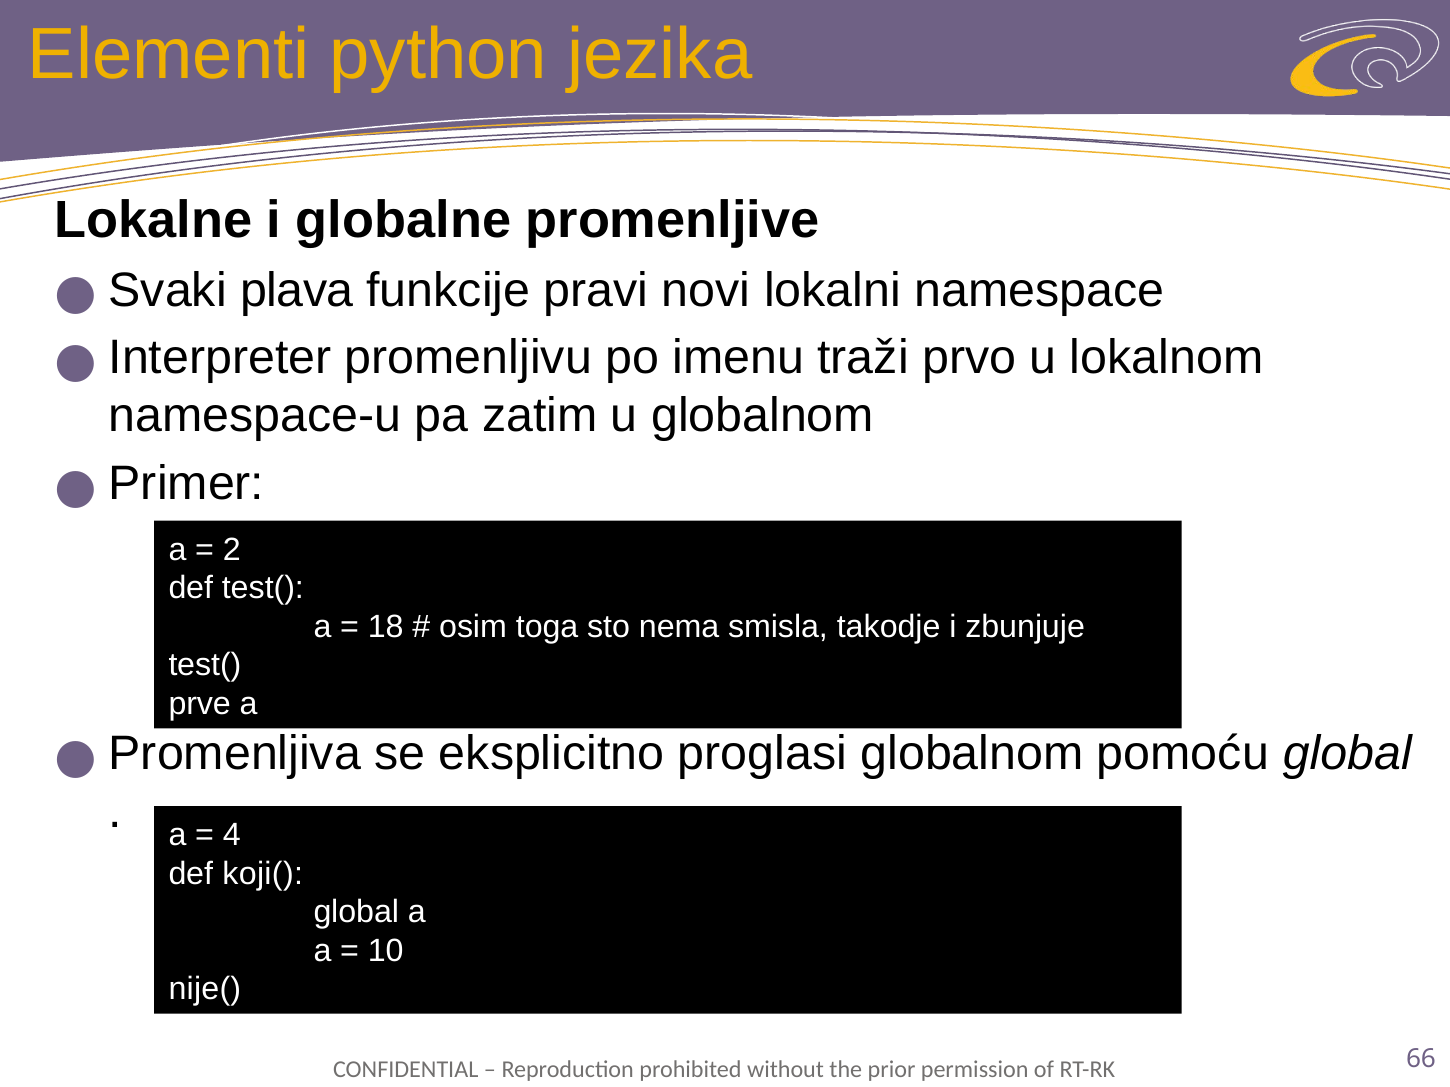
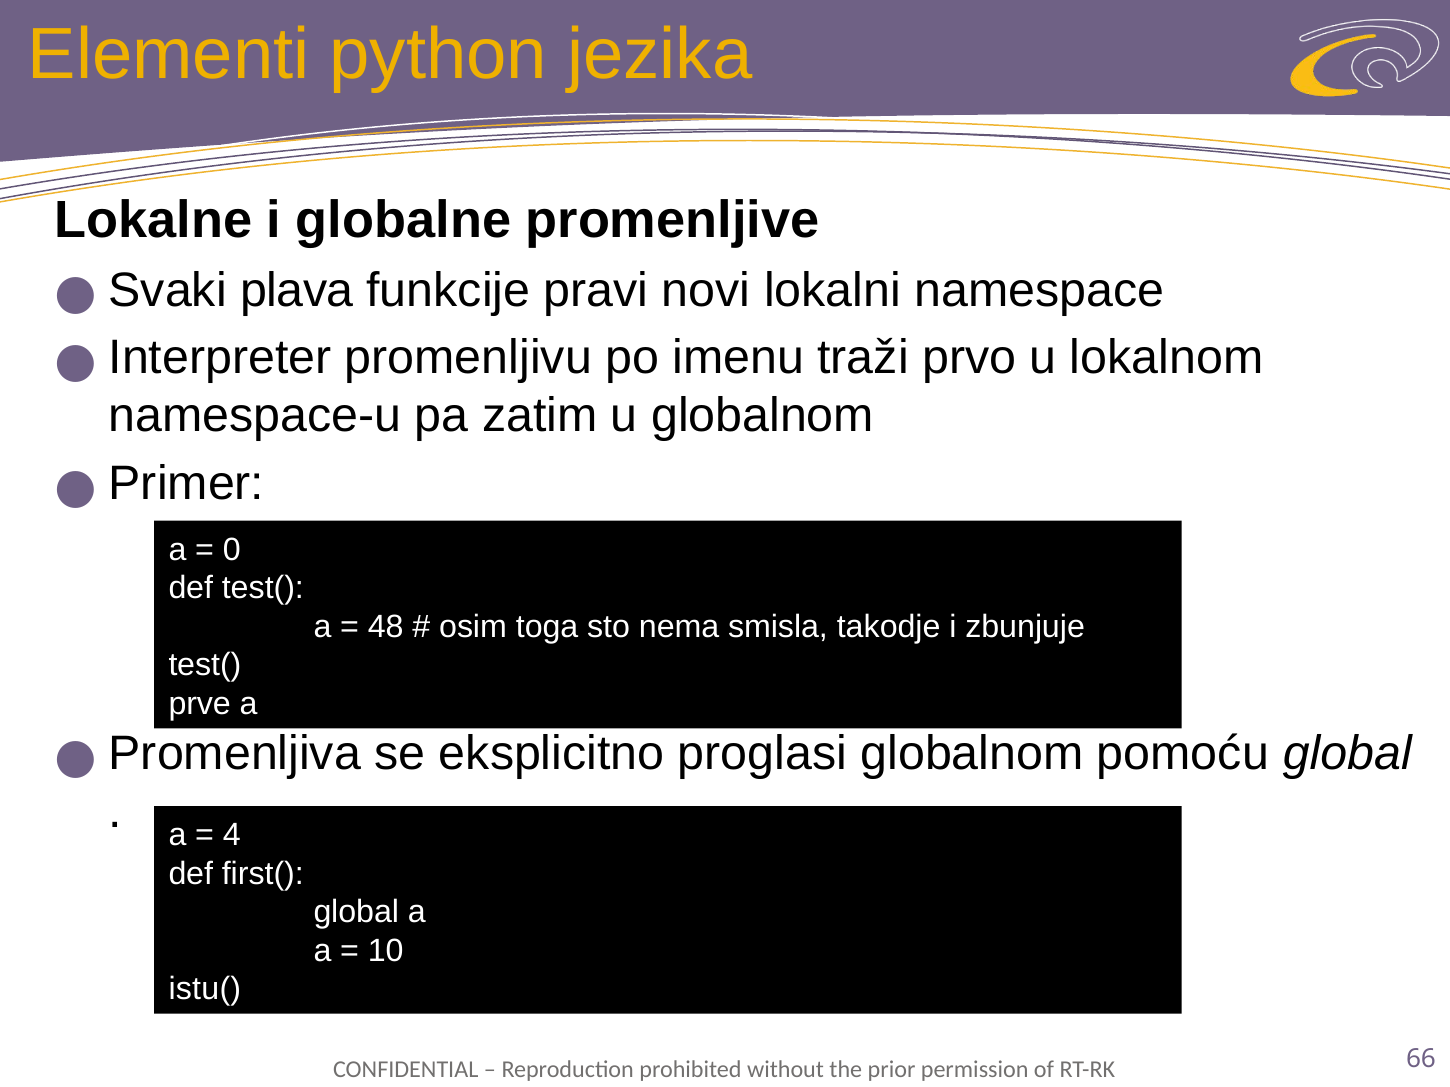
2: 2 -> 0 (232, 550)
18: 18 -> 48 (386, 627)
koji(: koji( -> first( (263, 874)
nije(: nije( -> istu( (205, 990)
